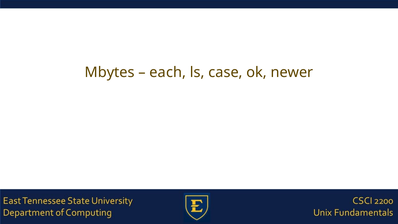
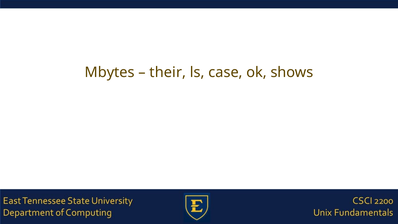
each: each -> their (168, 72)
newer: newer -> shows (292, 72)
